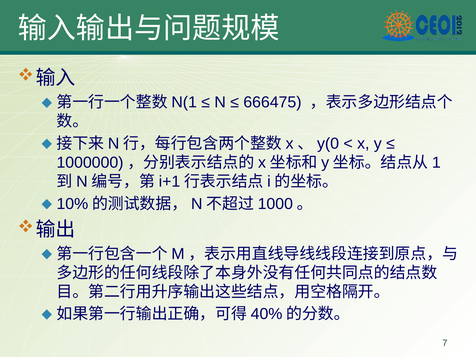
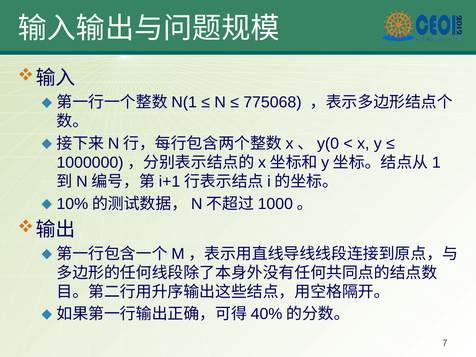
666475: 666475 -> 775068 (272, 102)
